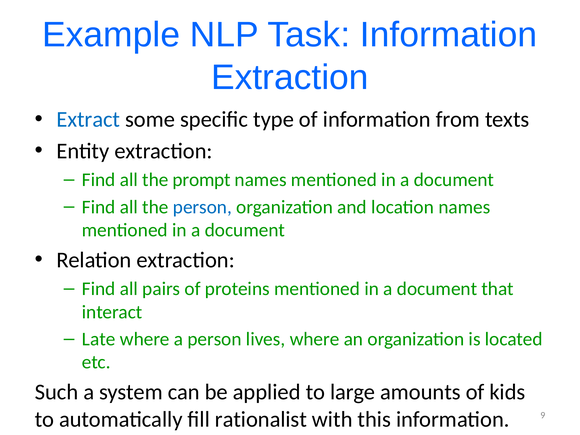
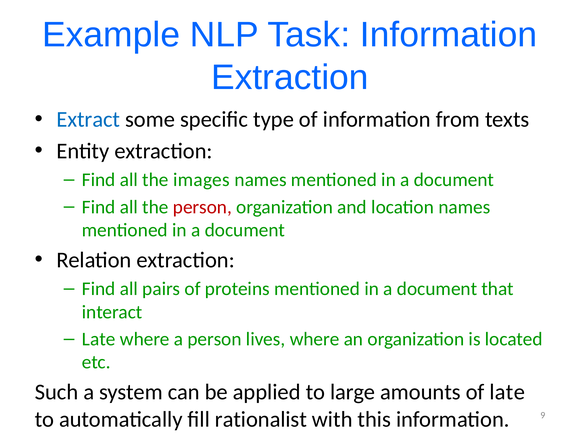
prompt: prompt -> images (201, 180)
person colour: blue -> red (202, 207)
of kids: kids -> late (507, 392)
